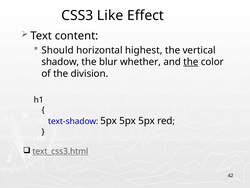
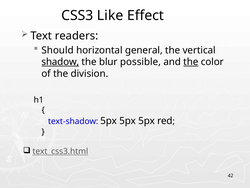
content: content -> readers (77, 36)
highest: highest -> general (144, 50)
shadow underline: none -> present (60, 62)
whether: whether -> possible (140, 62)
